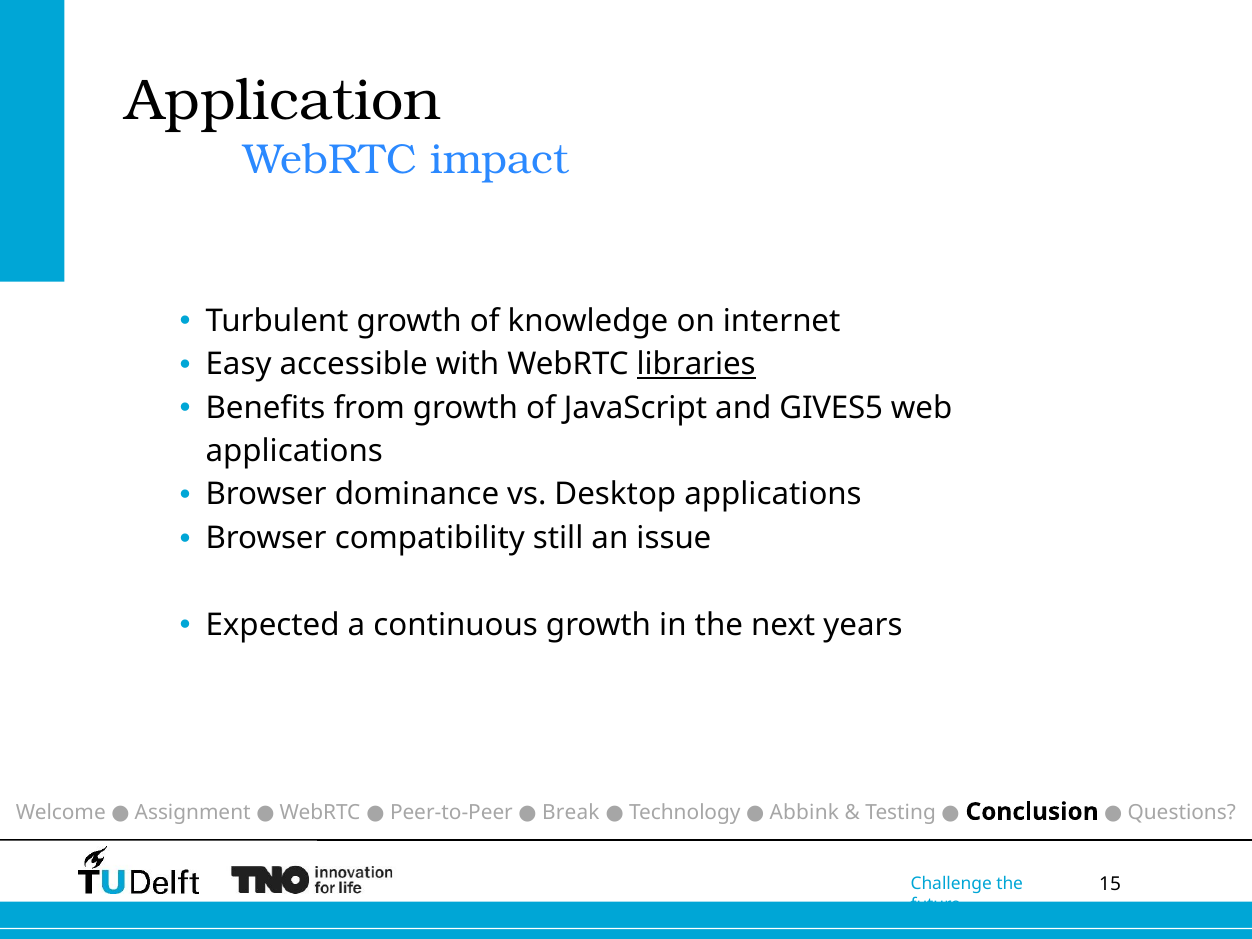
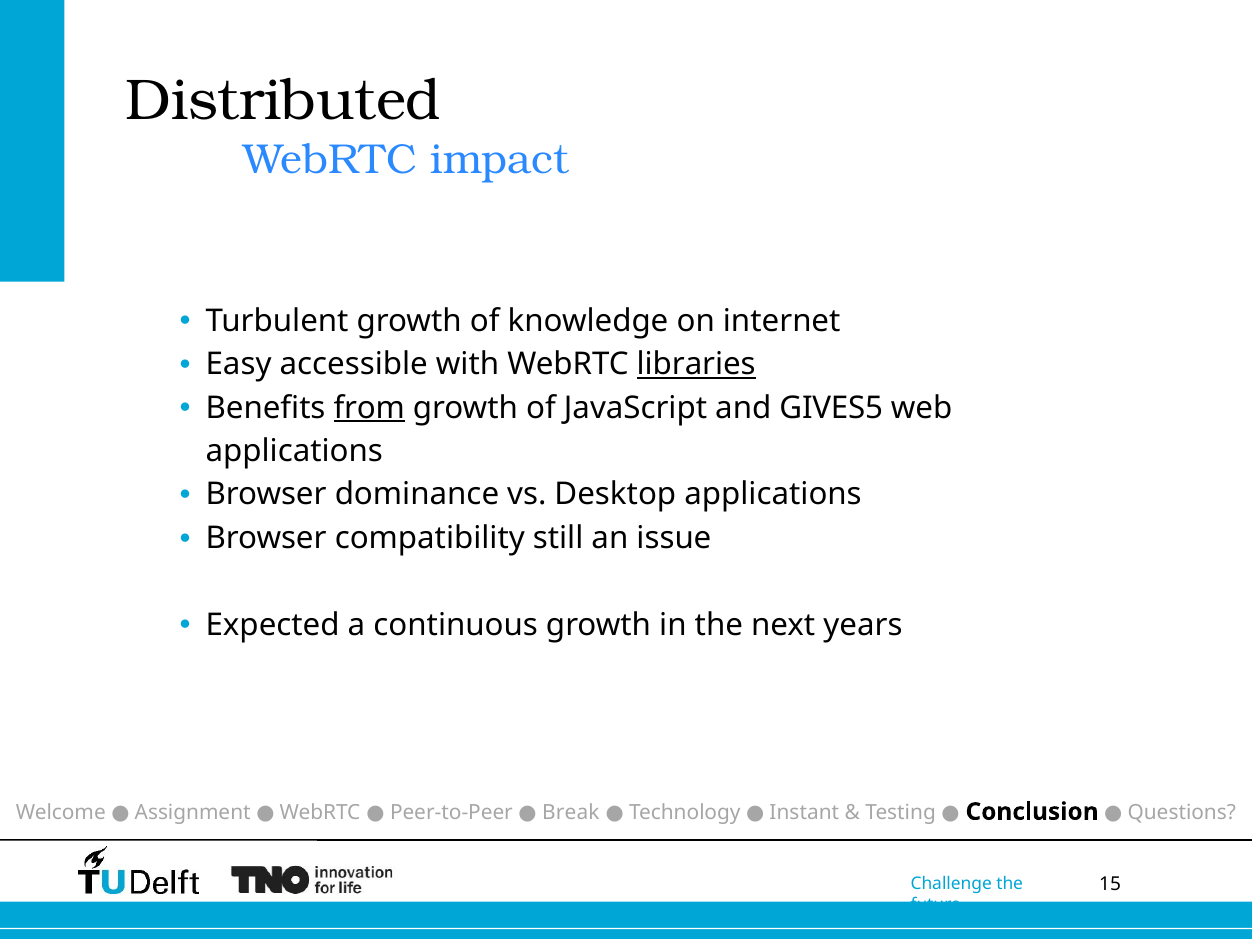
Application: Application -> Distributed (284, 101)
from underline: none -> present (369, 408)
Abbink: Abbink -> Instant (804, 813)
